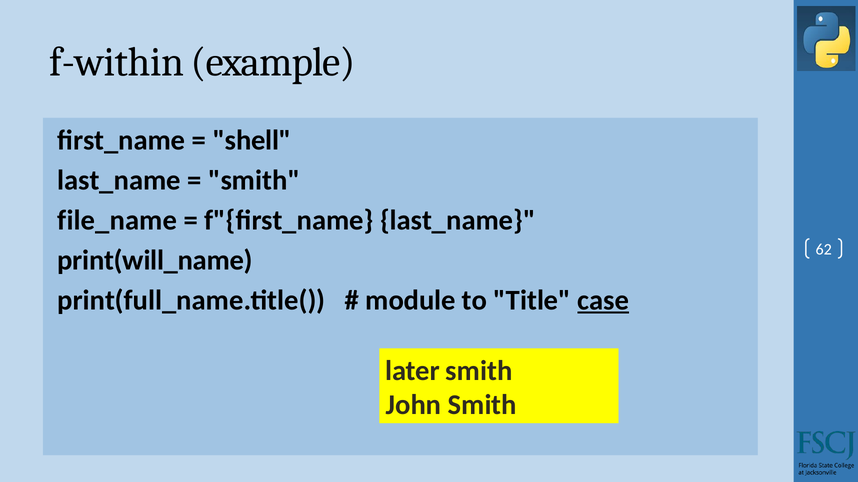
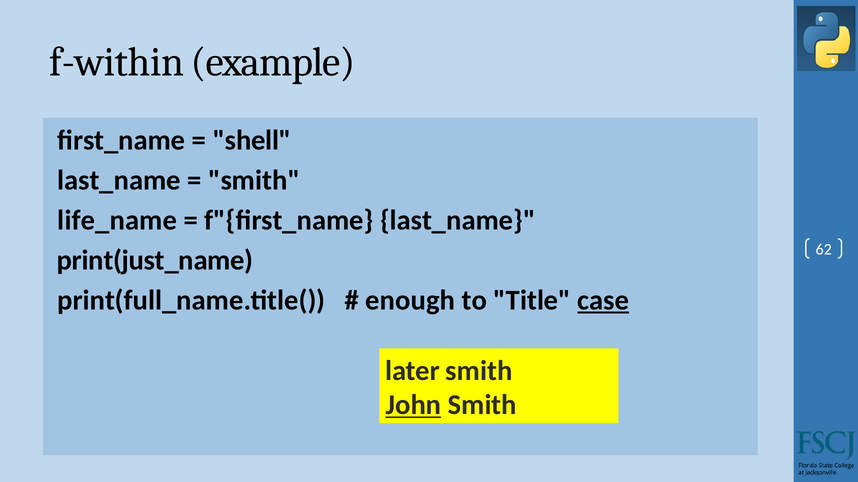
file_name: file_name -> life_name (117, 221)
print(will_name: print(will_name -> print(just_name (155, 261)
module: module -> enough (410, 301)
John underline: none -> present (413, 405)
